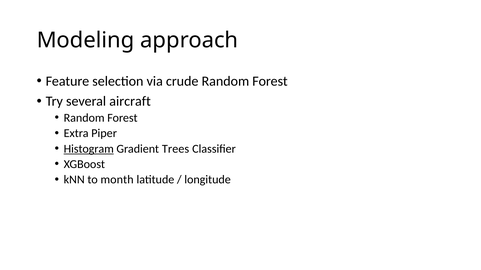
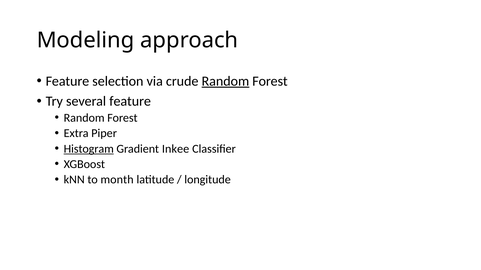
Random underline: none -> present (225, 81)
several aircraft: aircraft -> feature (130, 101)
Trees: Trees -> Inkee (176, 149)
